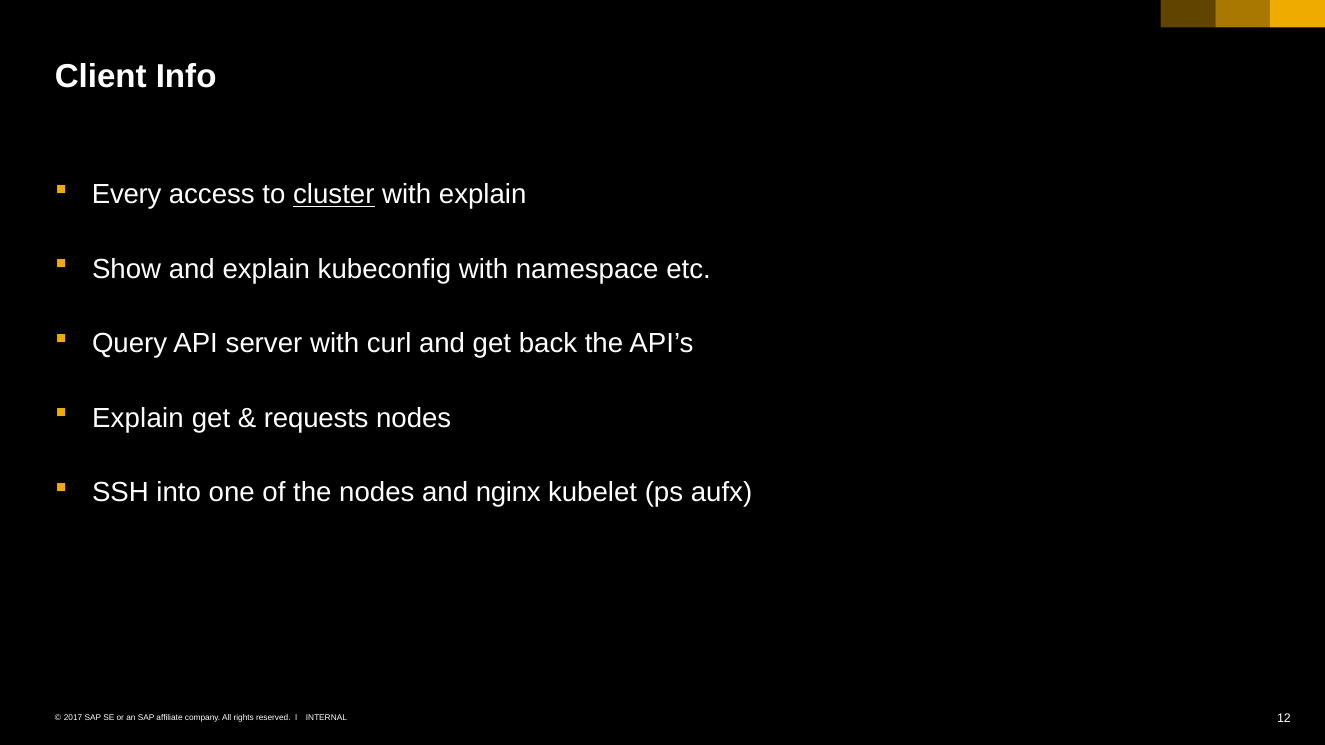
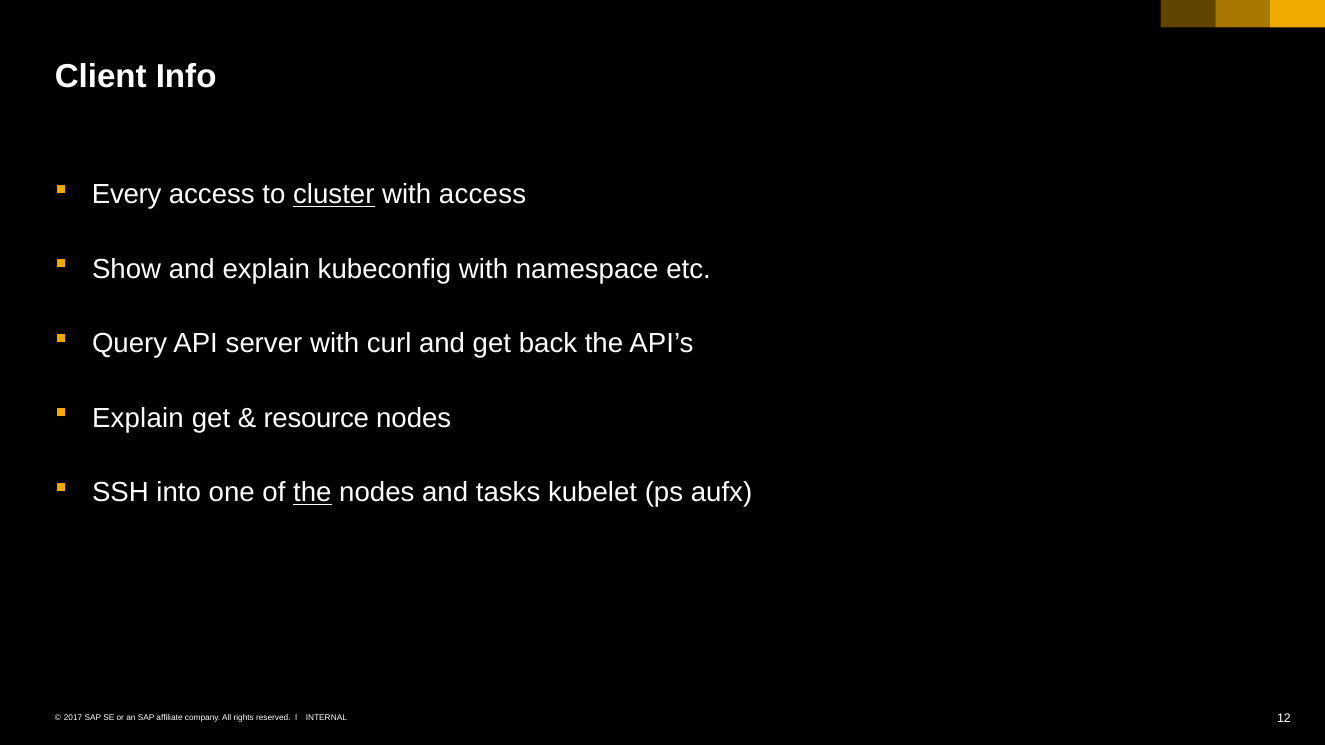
with explain: explain -> access (483, 195)
requests: requests -> resource (316, 418)
the underline: none -> present (312, 493)
nginx: nginx -> tasks (508, 493)
